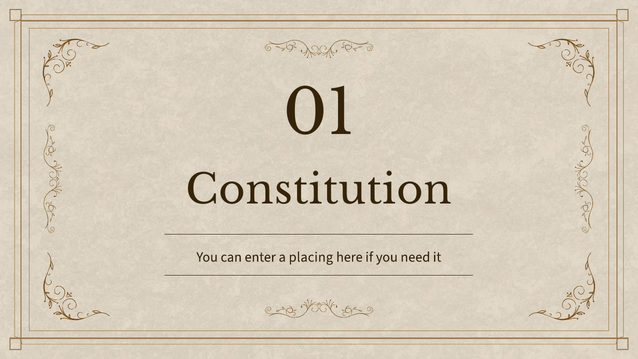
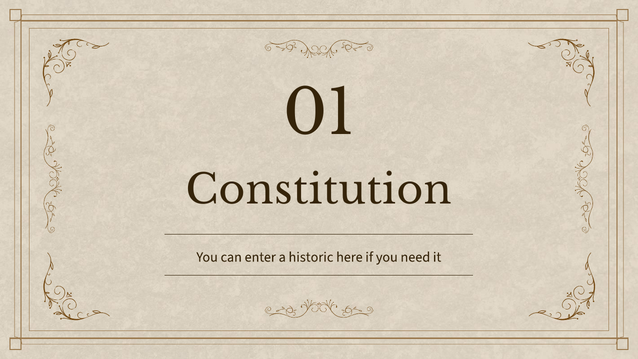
placing: placing -> historic (311, 257)
